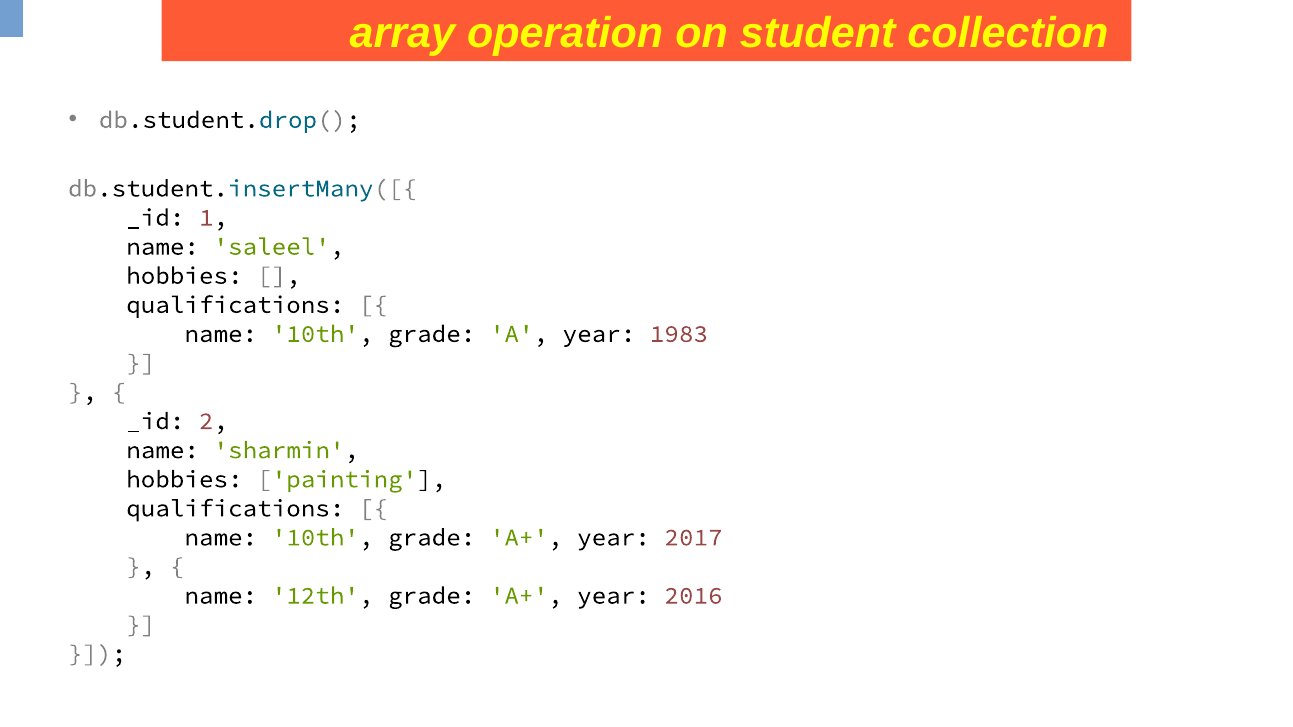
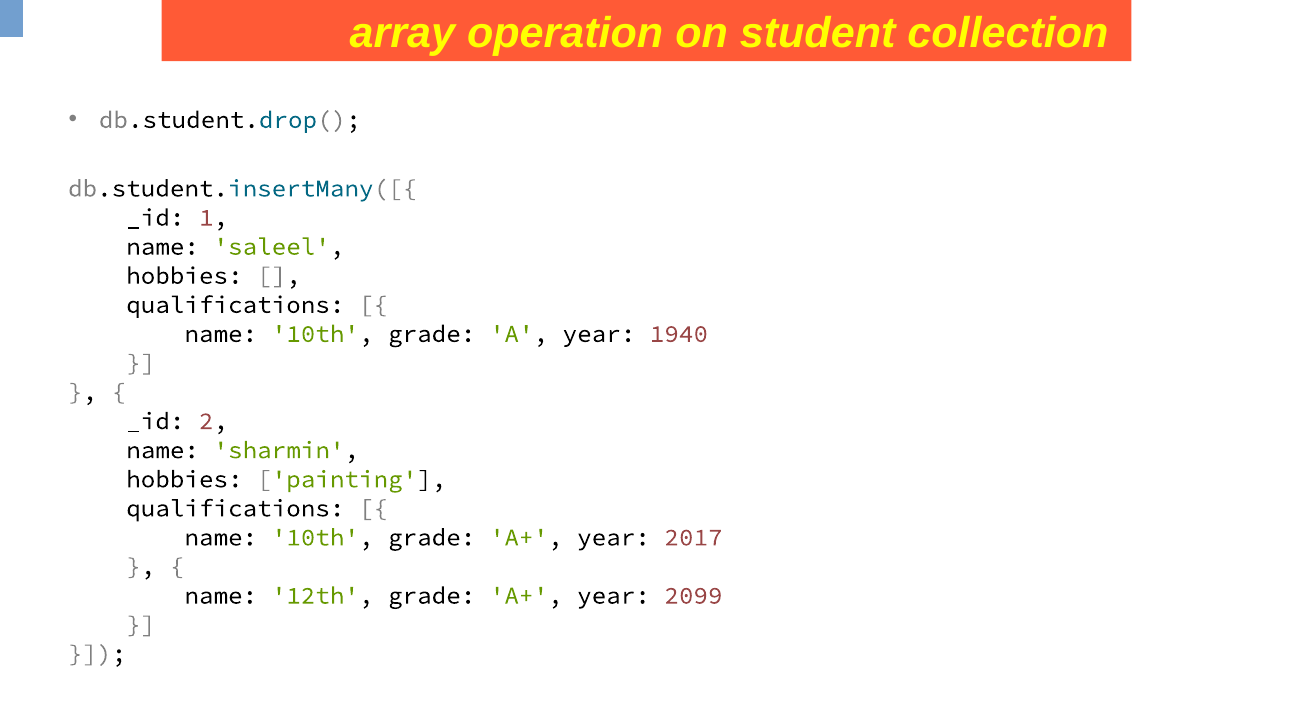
1983: 1983 -> 1940 (679, 334)
2016: 2016 -> 2099 (694, 596)
